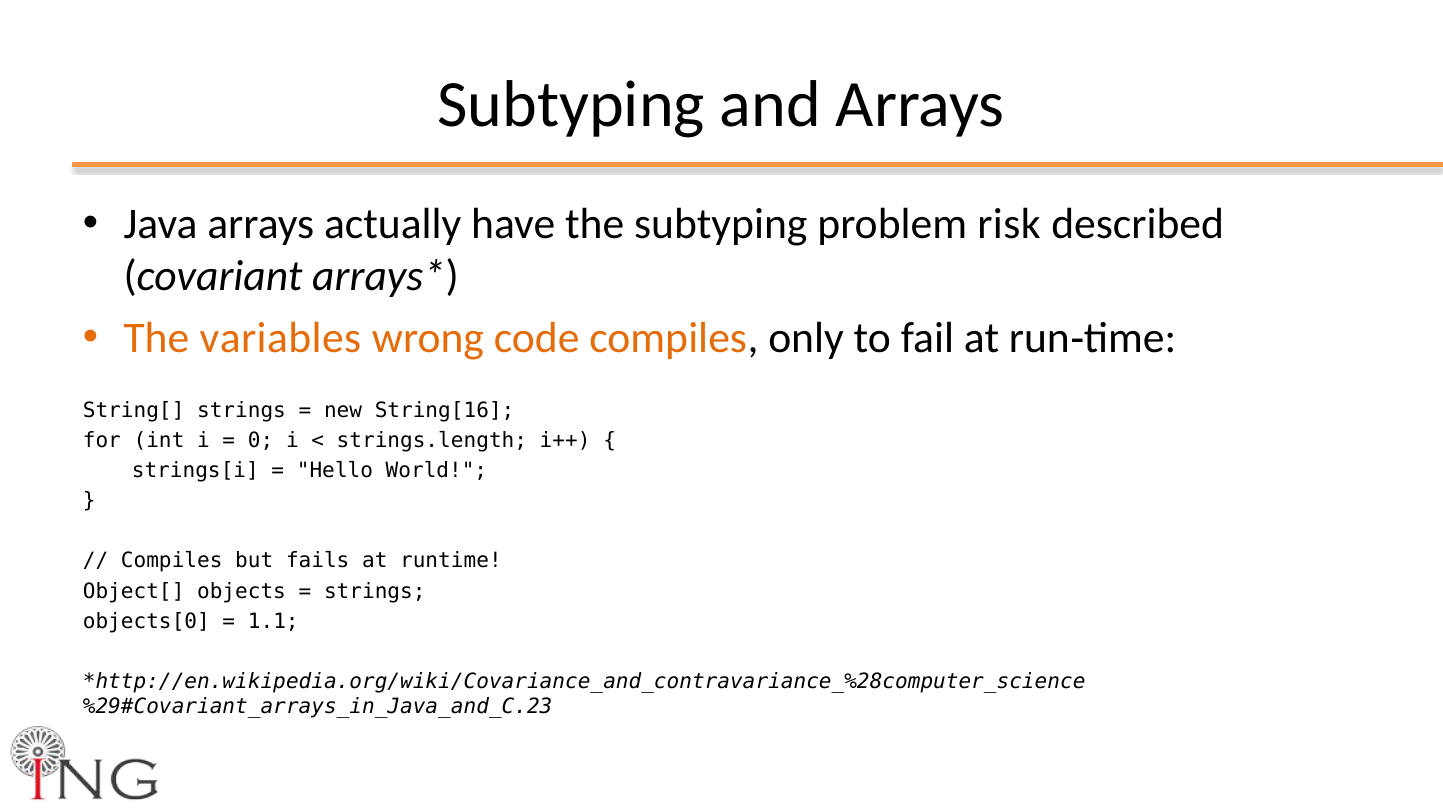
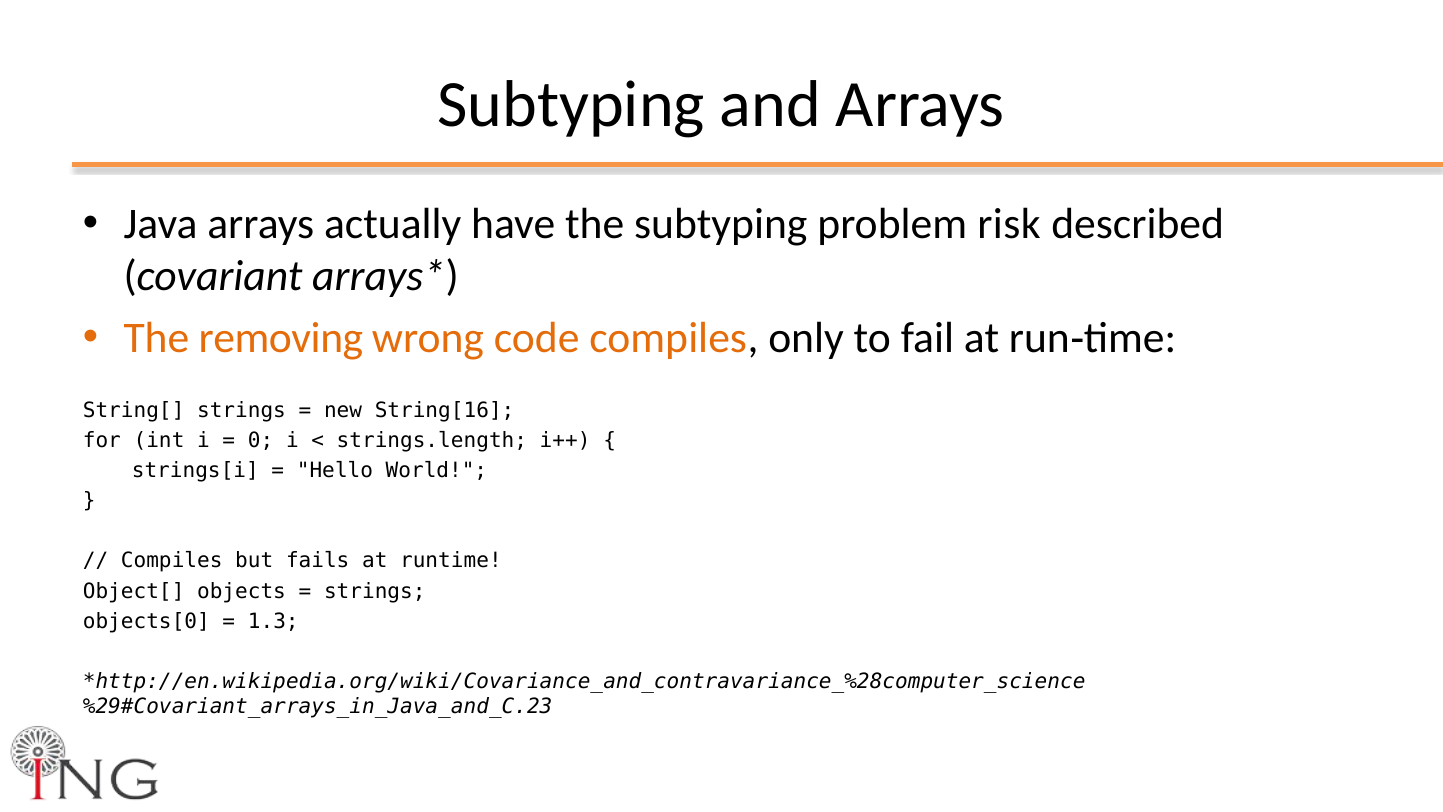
variables: variables -> removing (281, 338)
1.1: 1.1 -> 1.3 (273, 621)
